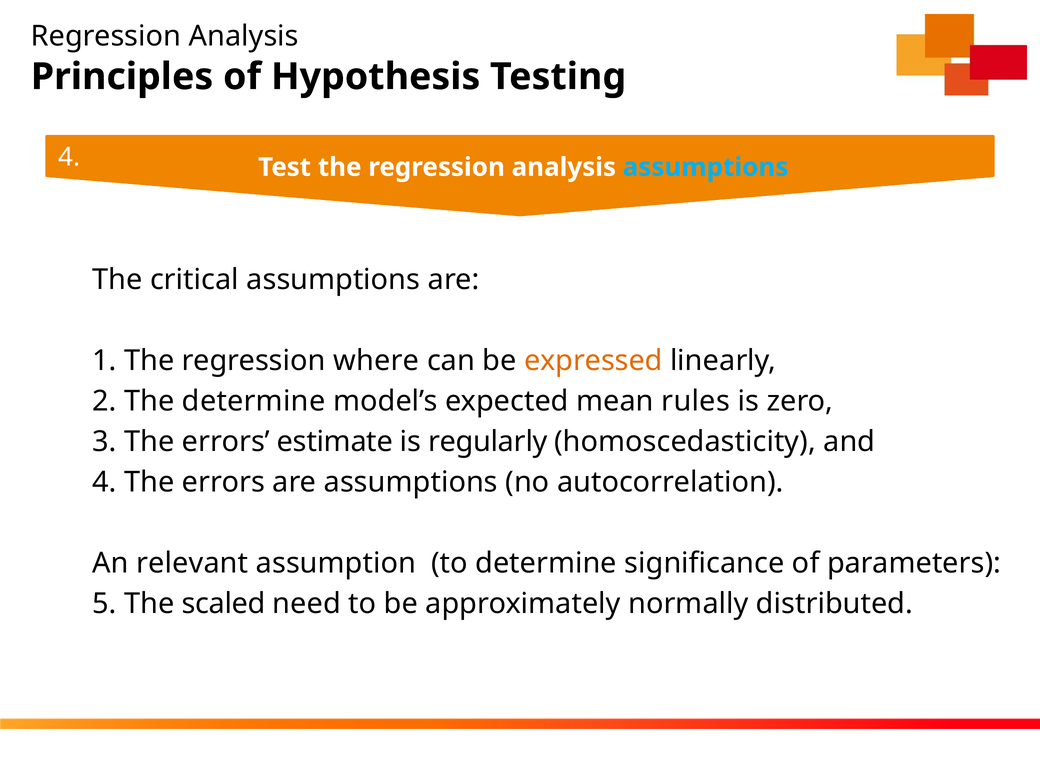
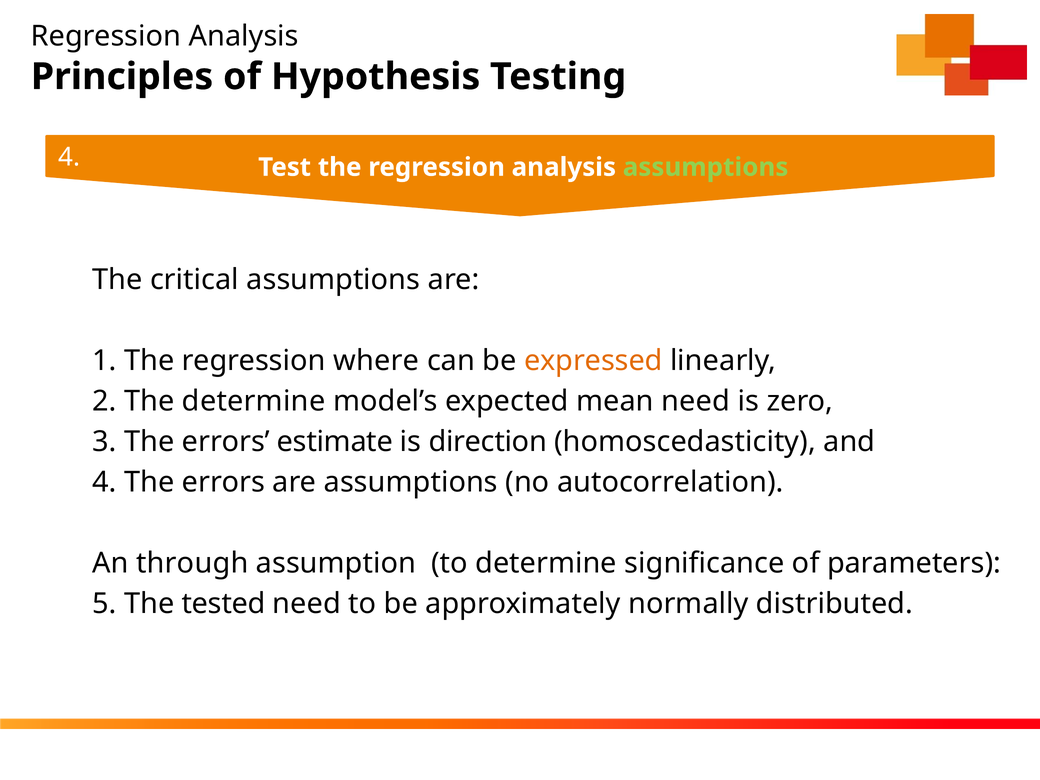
assumptions colour: light blue -> light green (706, 167)
mean rules: rules -> need (696, 401)
regularly: regularly -> direction (488, 442)
relevant: relevant -> through (192, 563)
scaled: scaled -> tested (224, 604)
